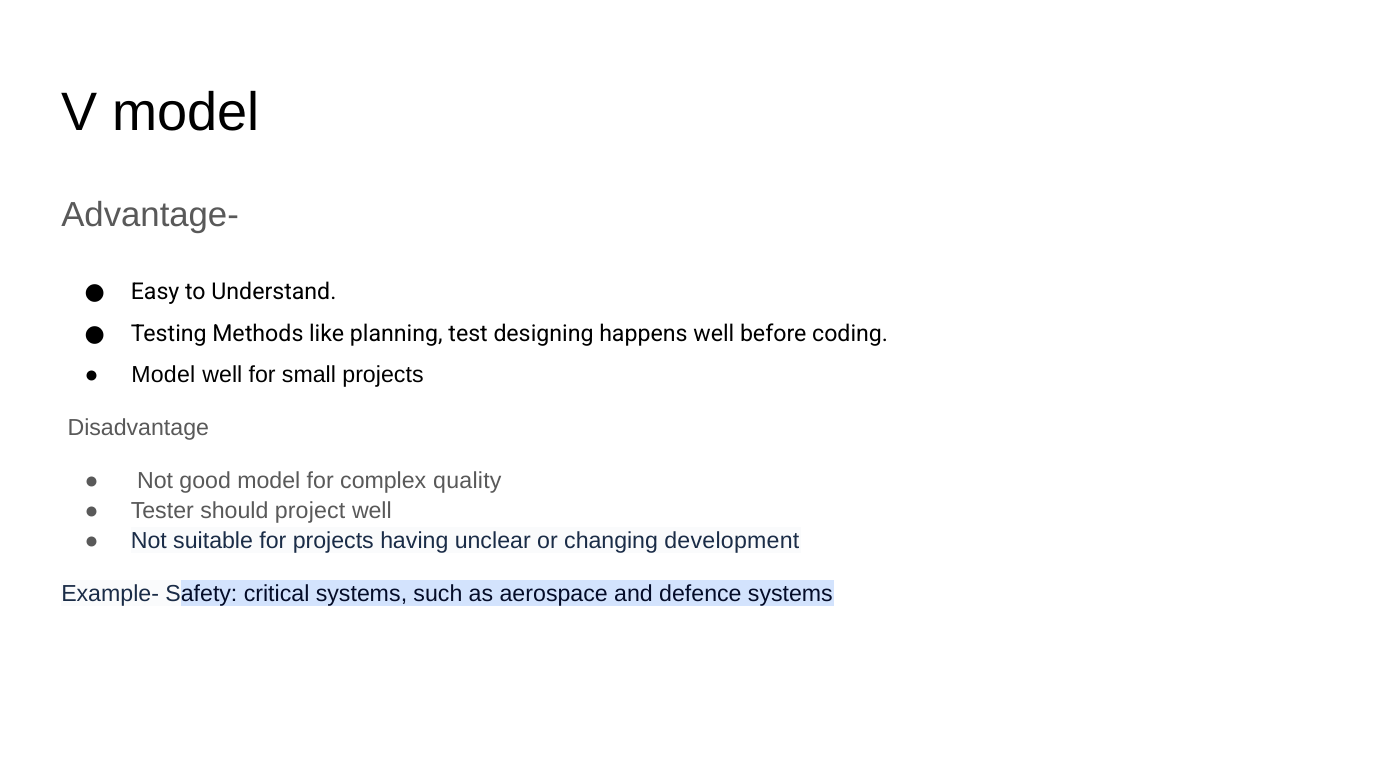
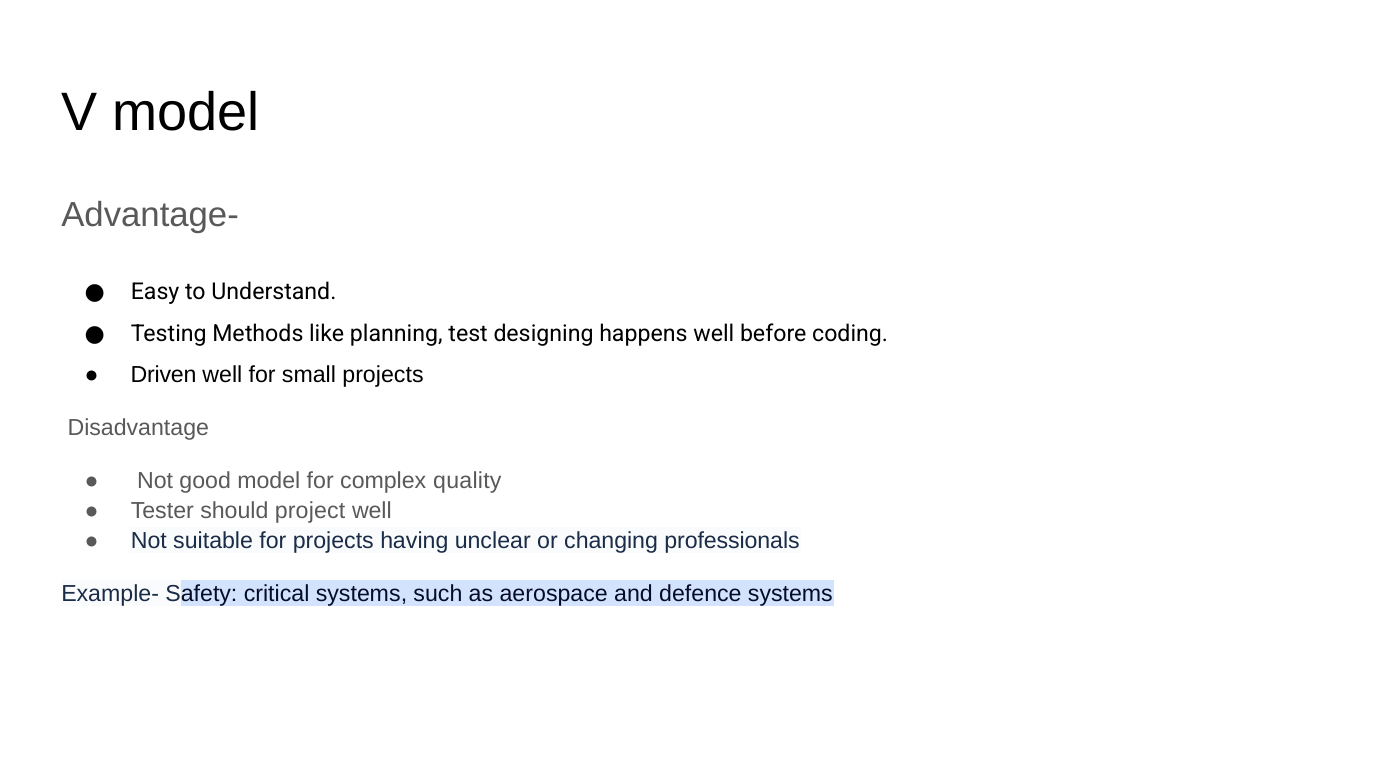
Model: Model -> Driven (164, 376)
development: development -> professionals (732, 541)
